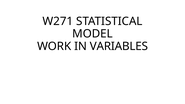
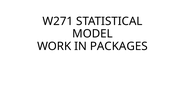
VARIABLES: VARIABLES -> PACKAGES (119, 46)
